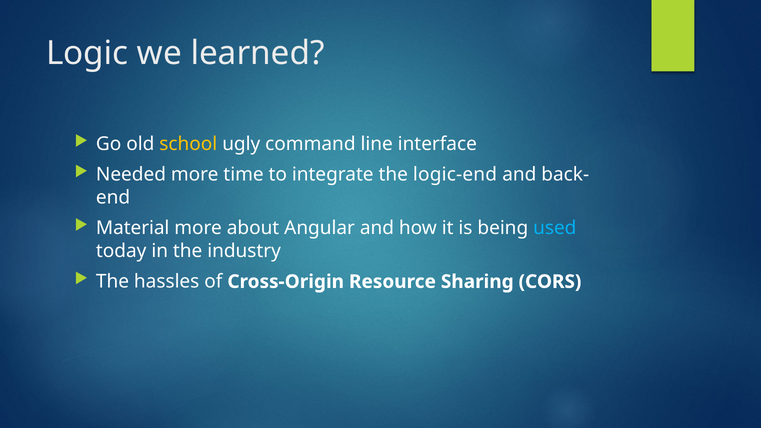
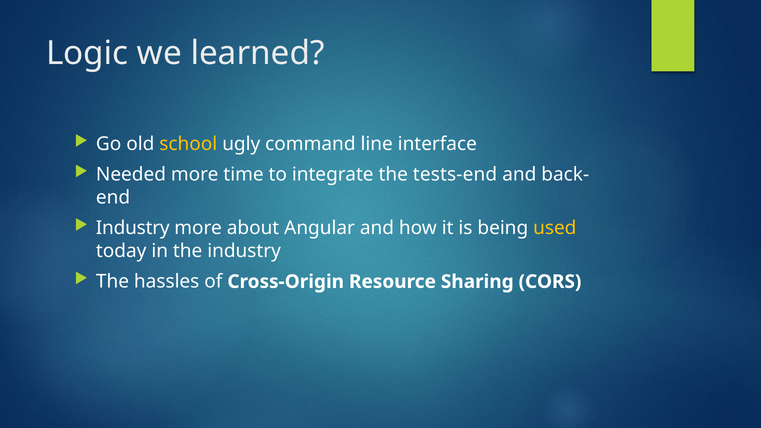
logic-end: logic-end -> tests-end (455, 175)
Material: Material -> Industry (133, 228)
used colour: light blue -> yellow (555, 228)
